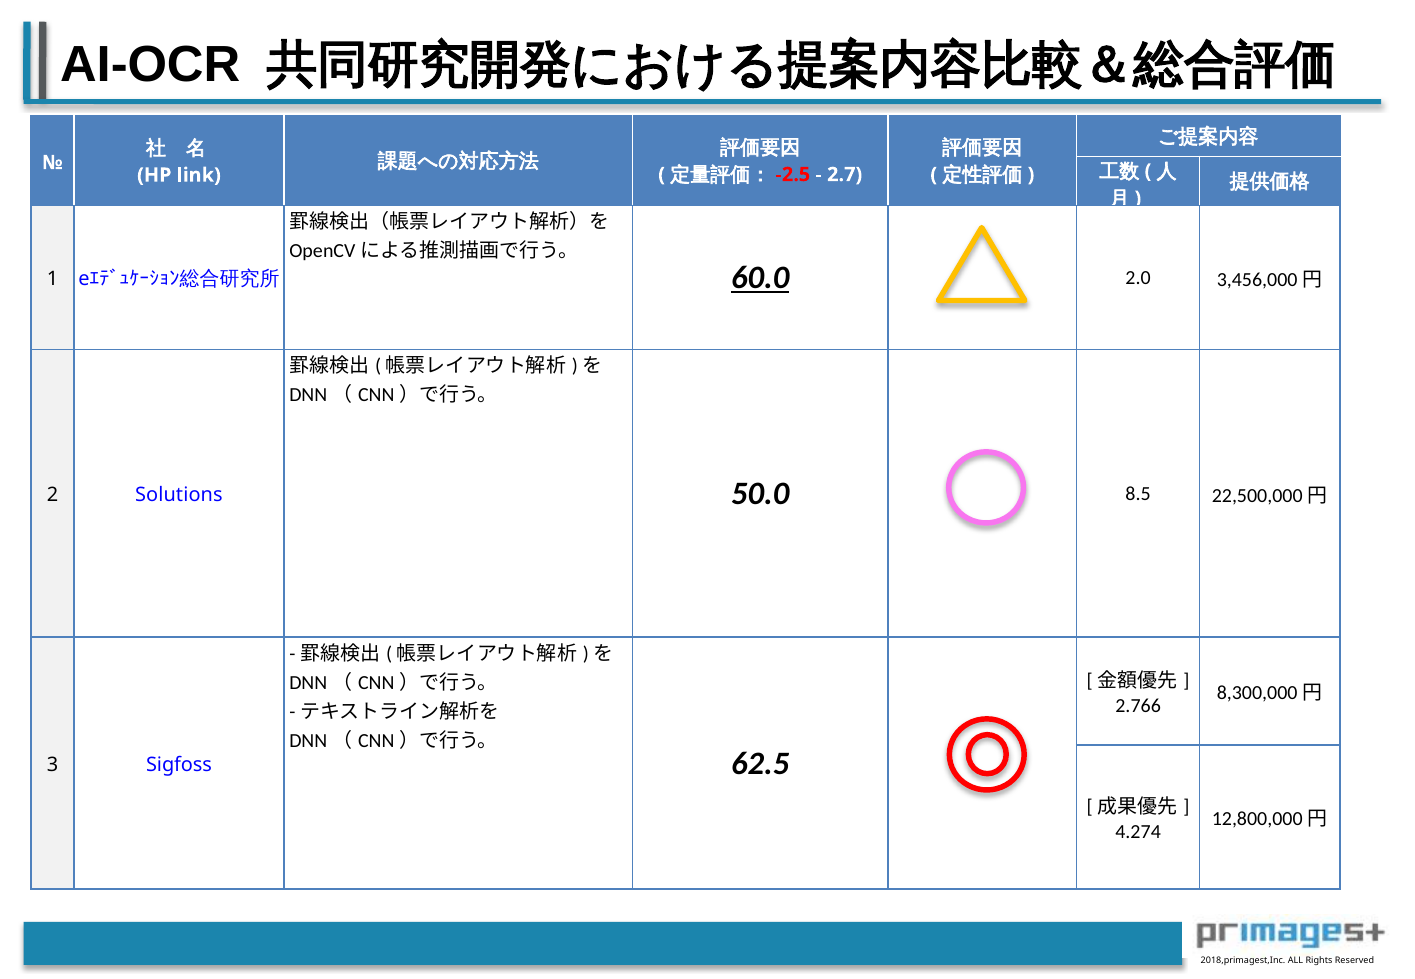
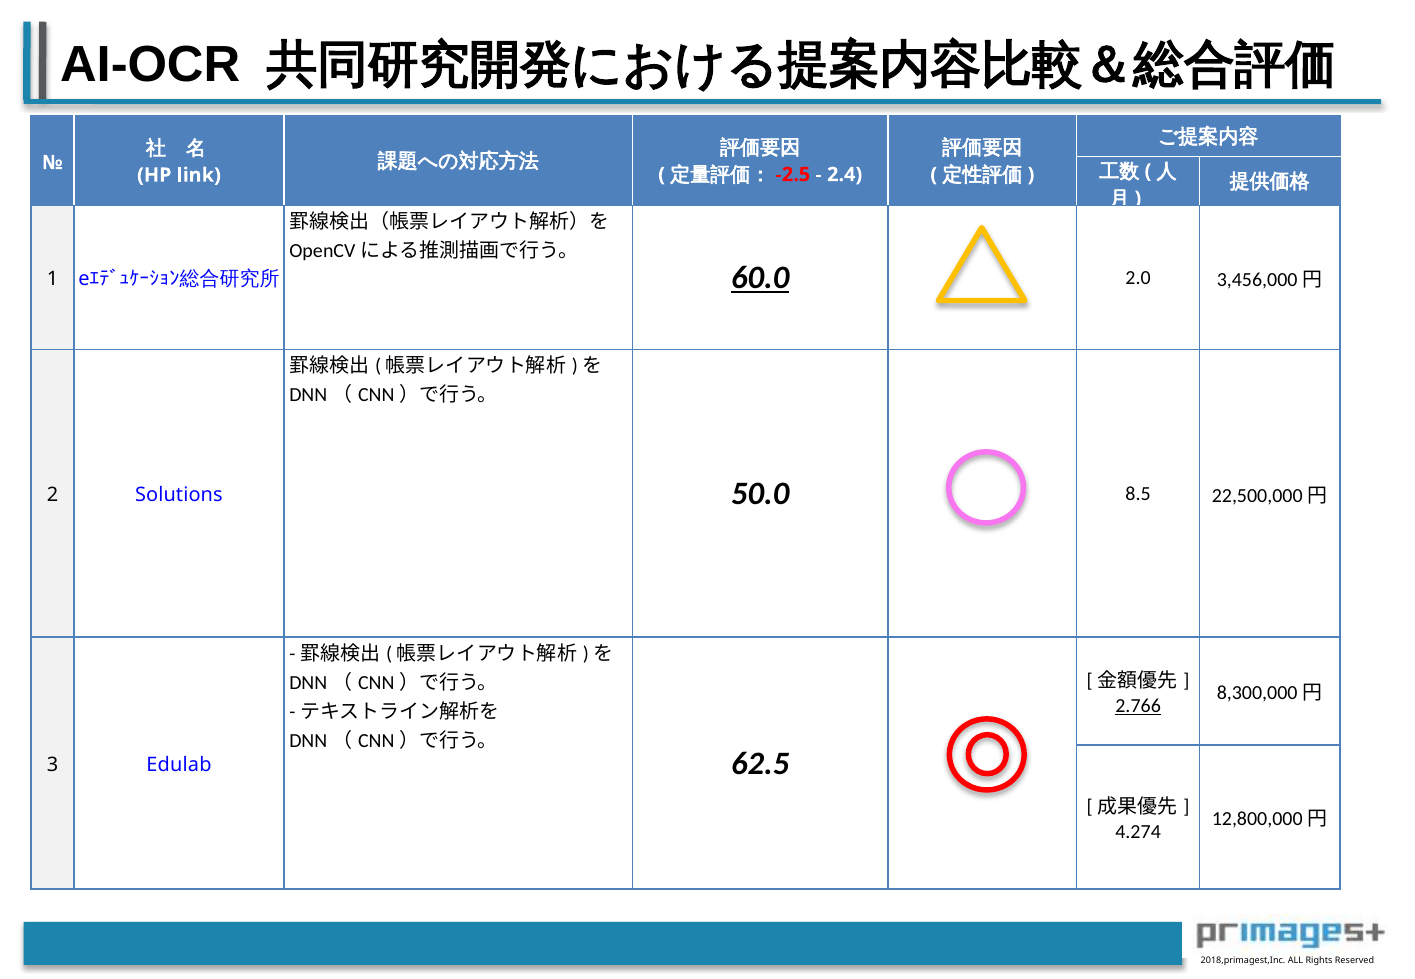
2.7: 2.7 -> 2.4 (845, 175)
2.766 underline: none -> present (1138, 706)
Sigfoss: Sigfoss -> Edulab (179, 765)
